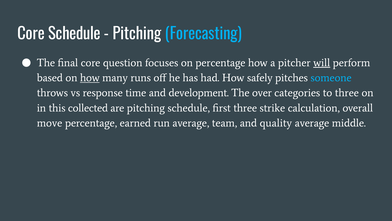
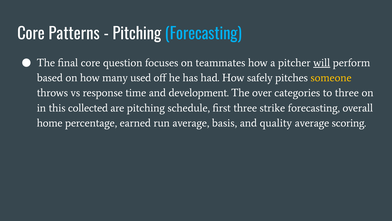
Core Schedule: Schedule -> Patterns (74, 34)
on percentage: percentage -> teammates (220, 63)
how underline: present -> none (90, 78)
runs: runs -> used (141, 78)
someone colour: light blue -> yellow (331, 78)
strike calculation: calculation -> forecasting (314, 108)
move: move -> home (50, 123)
team: team -> basis (224, 123)
middle: middle -> scoring (349, 123)
